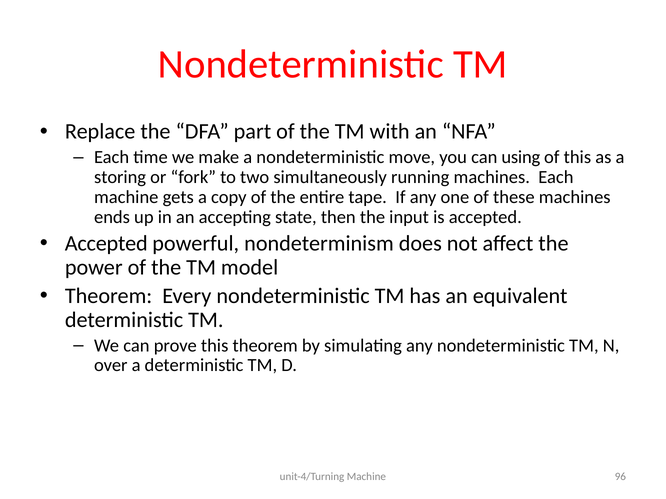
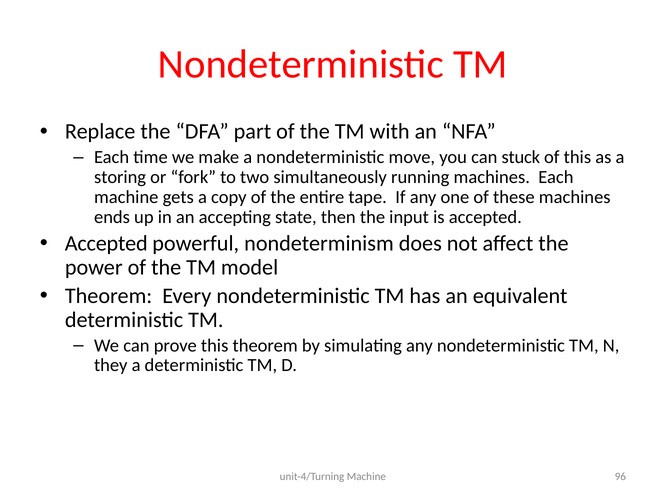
using: using -> stuck (521, 157)
over: over -> they (111, 366)
